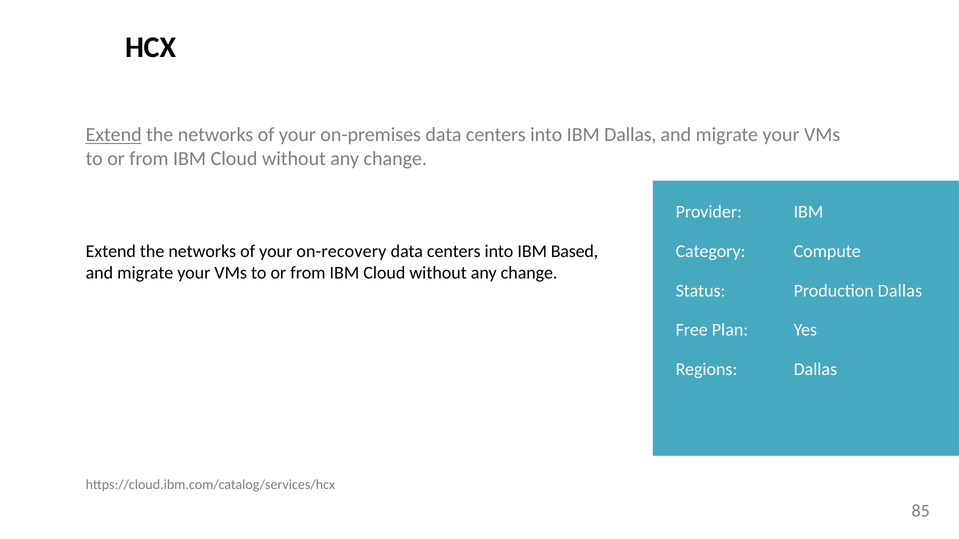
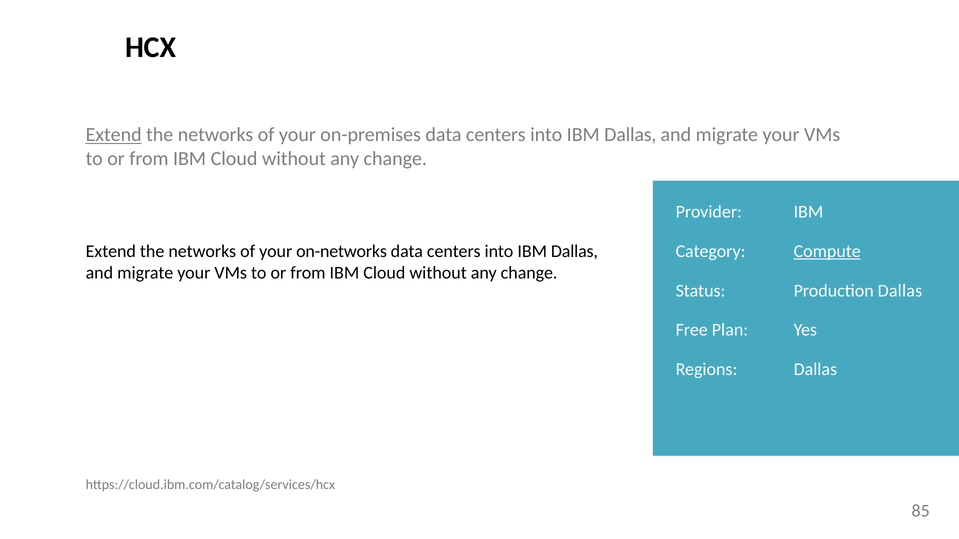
on-recovery: on-recovery -> on-networks (342, 252)
Based: Based -> Dallas (574, 252)
Compute underline: none -> present (827, 252)
